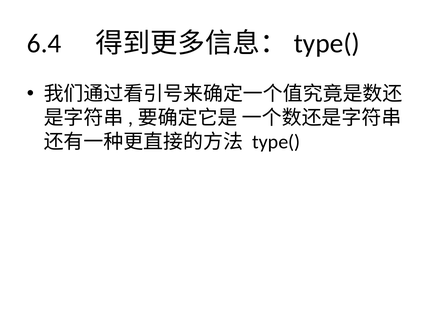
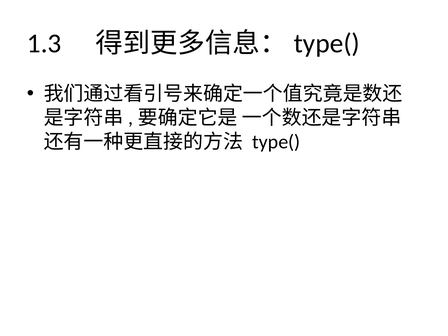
6.4: 6.4 -> 1.3 (44, 43)
